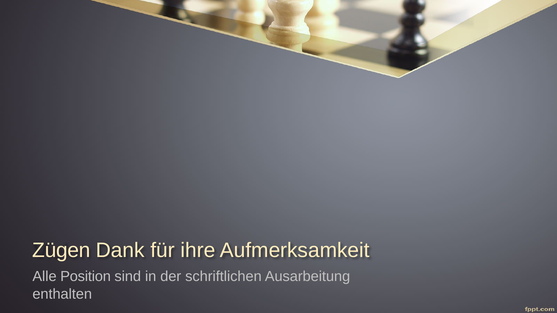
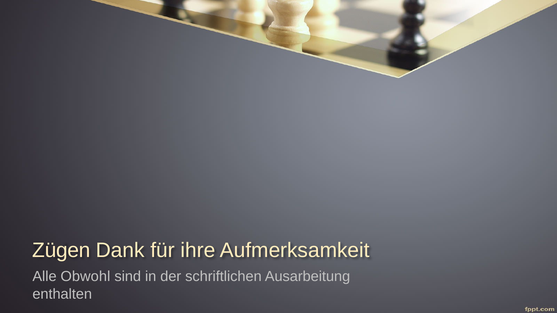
Position: Position -> Obwohl (85, 277)
